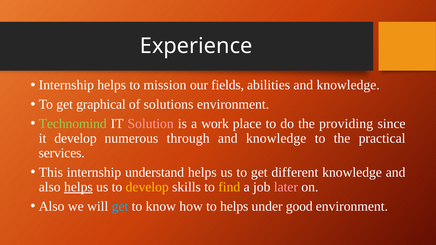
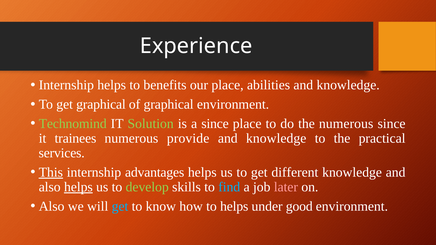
mission: mission -> benefits (165, 85)
our fields: fields -> place (228, 85)
of solutions: solutions -> graphical (169, 104)
Solution colour: pink -> light green (151, 124)
a work: work -> since (215, 124)
the providing: providing -> numerous (346, 124)
it develop: develop -> trainees (75, 138)
through: through -> provide (188, 138)
This underline: none -> present (51, 172)
understand: understand -> advantages (155, 172)
develop colour: yellow -> light green (147, 187)
find colour: yellow -> light blue (229, 187)
